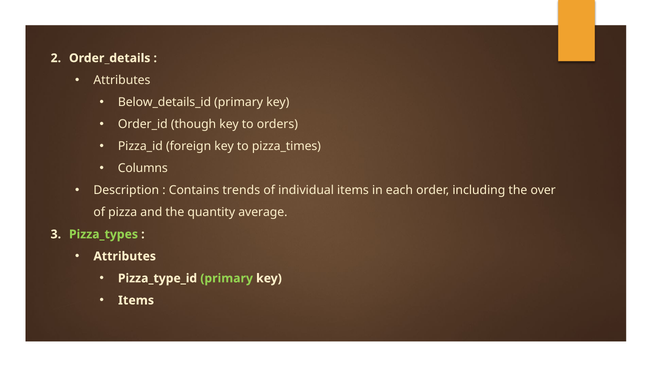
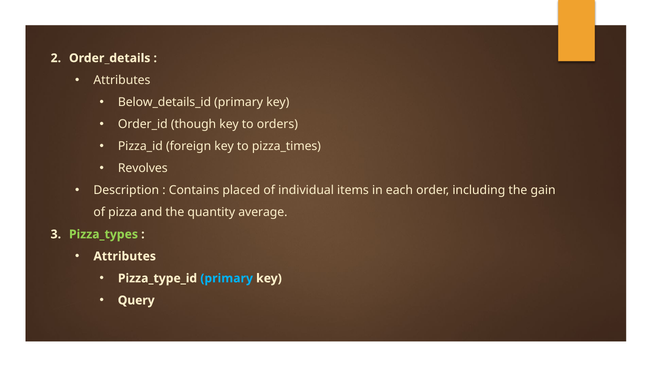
Columns: Columns -> Revolves (143, 168)
trends: trends -> placed (241, 190)
over: over -> gain (543, 190)
primary colour: light green -> light blue (227, 278)
Items: Items -> Query (136, 300)
